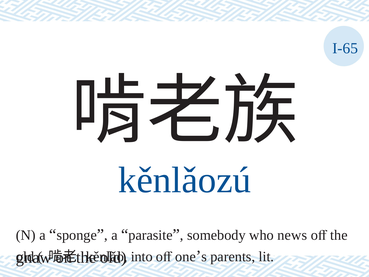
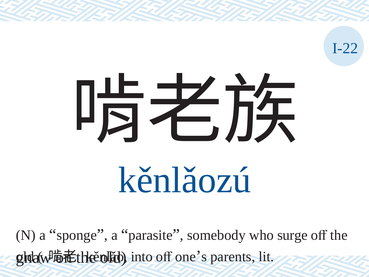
I-65: I-65 -> I-22 (345, 48)
news: news -> surge (292, 235)
